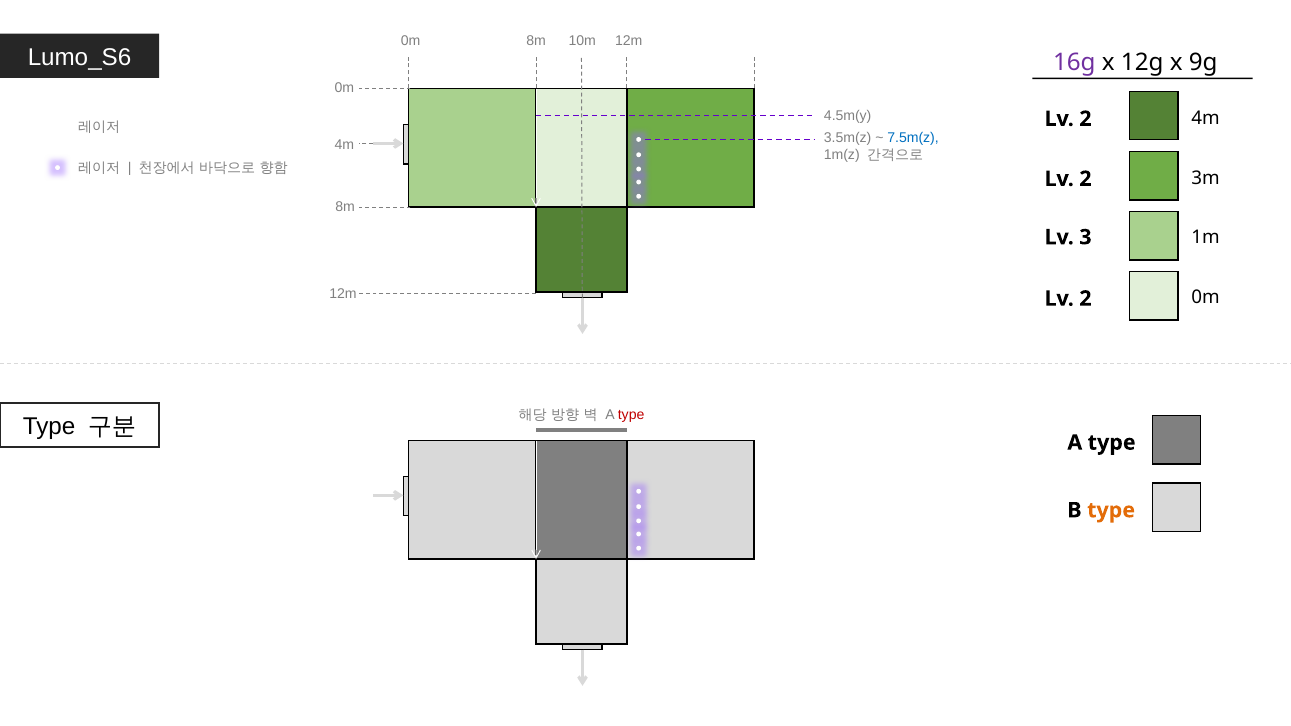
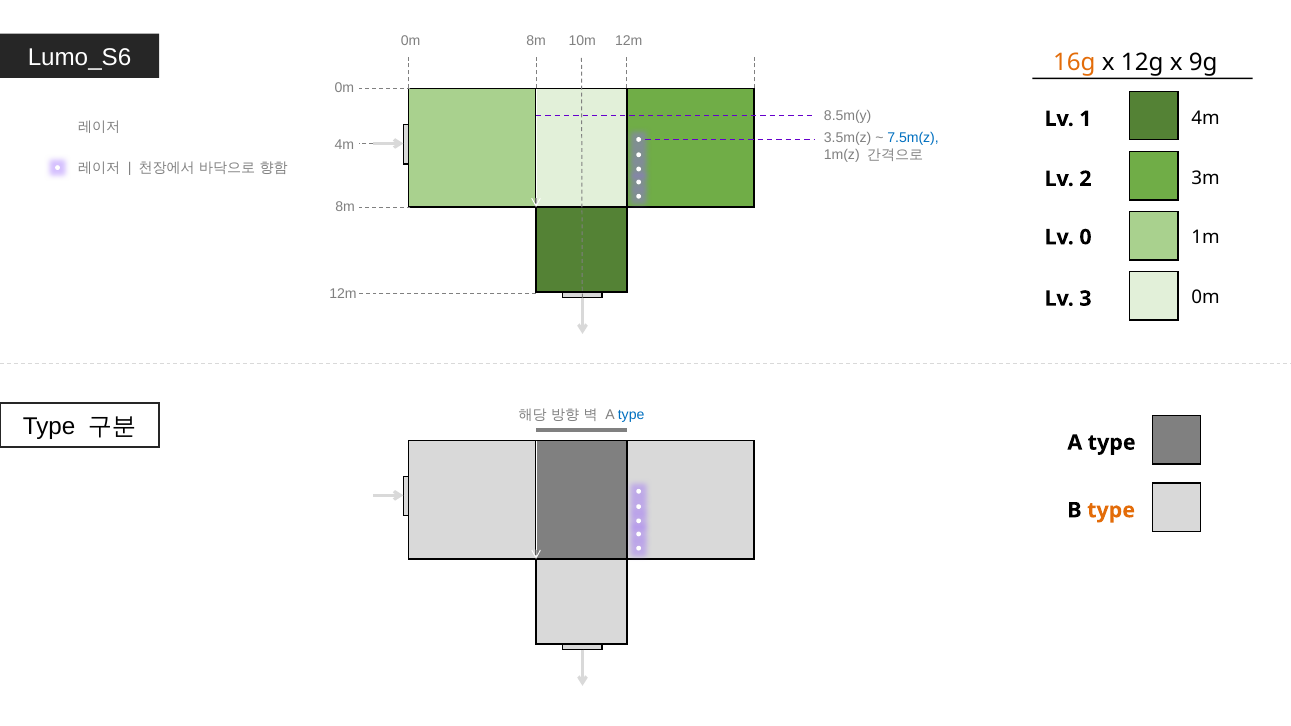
16g colour: purple -> orange (1074, 62)
4.5m(y: 4.5m(y -> 8.5m(y (848, 116)
2: 2 -> 1 (1085, 119)
3: 3 -> 0 (1085, 237)
2: 2 -> 3 (1085, 299)
type colour: red -> blue (631, 415)
